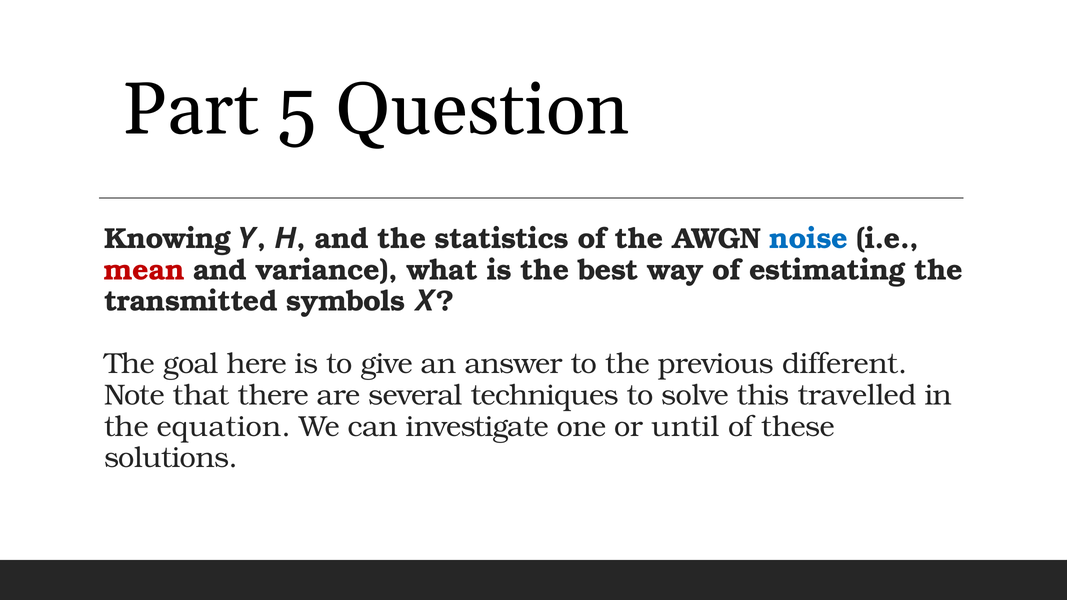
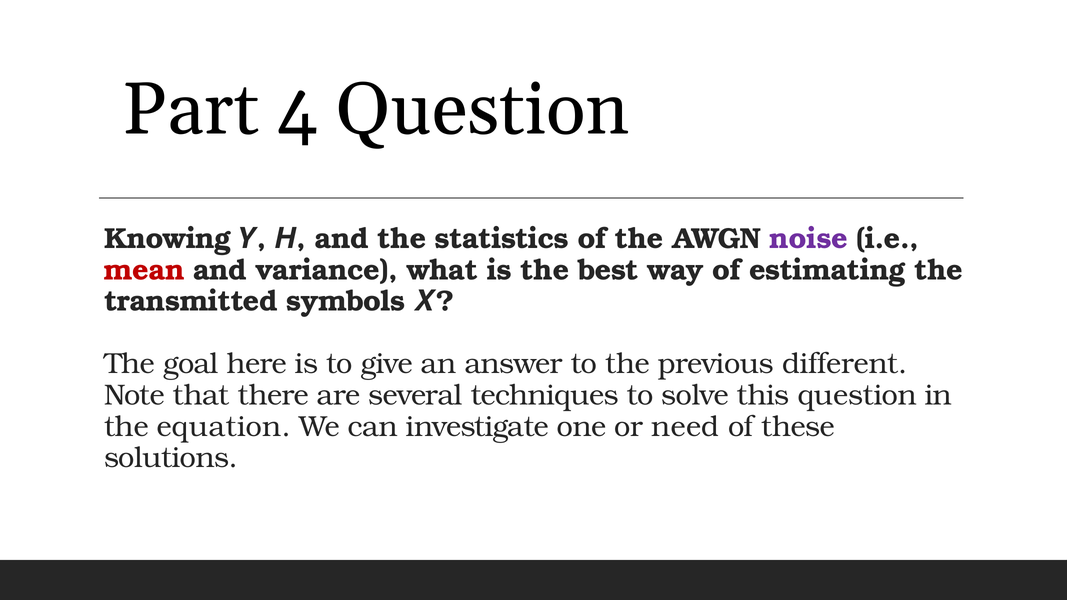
5: 5 -> 4 (298, 110)
noise colour: blue -> purple (809, 239)
this travelled: travelled -> question (857, 395)
until: until -> need (685, 427)
